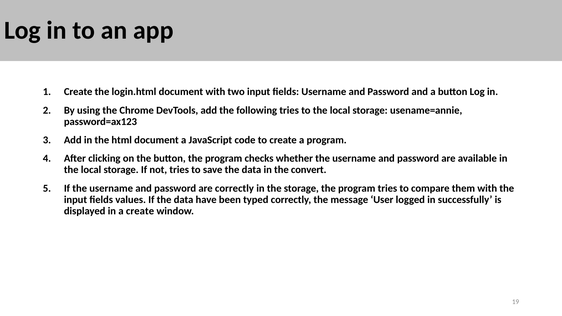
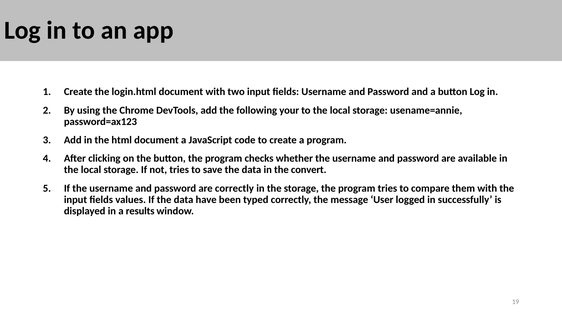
following tries: tries -> your (289, 110)
a create: create -> results (140, 211)
